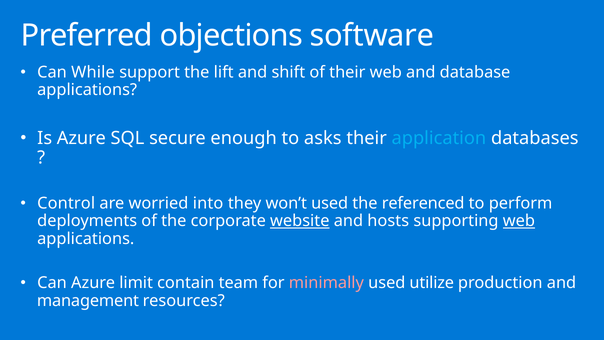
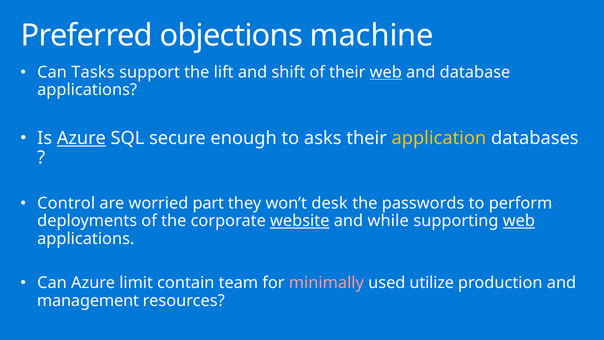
software: software -> machine (372, 35)
While: While -> Tasks (93, 72)
web underline: none -> present (386, 72)
Azure underline: none -> present (81, 138)
application colour: light blue -> yellow (439, 138)
into: into -> part (208, 203)
won’t used: used -> desk (330, 203)
referenced: referenced -> passwords (423, 203)
hosts: hosts -> while (388, 221)
